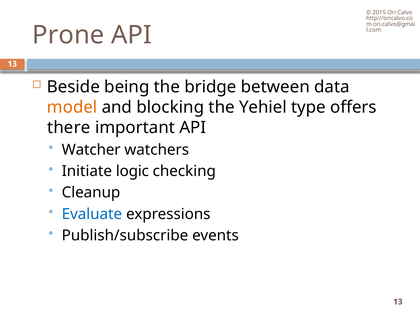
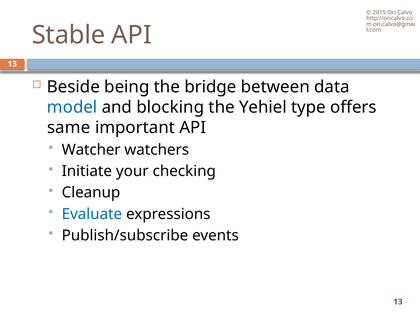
Prone: Prone -> Stable (69, 35)
model colour: orange -> blue (72, 107)
there: there -> same (69, 128)
logic: logic -> your (132, 171)
